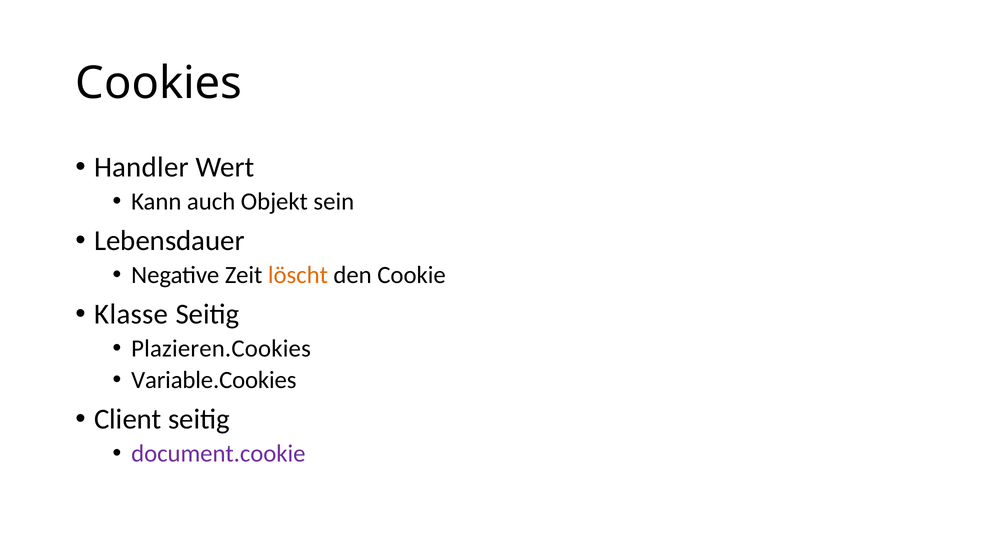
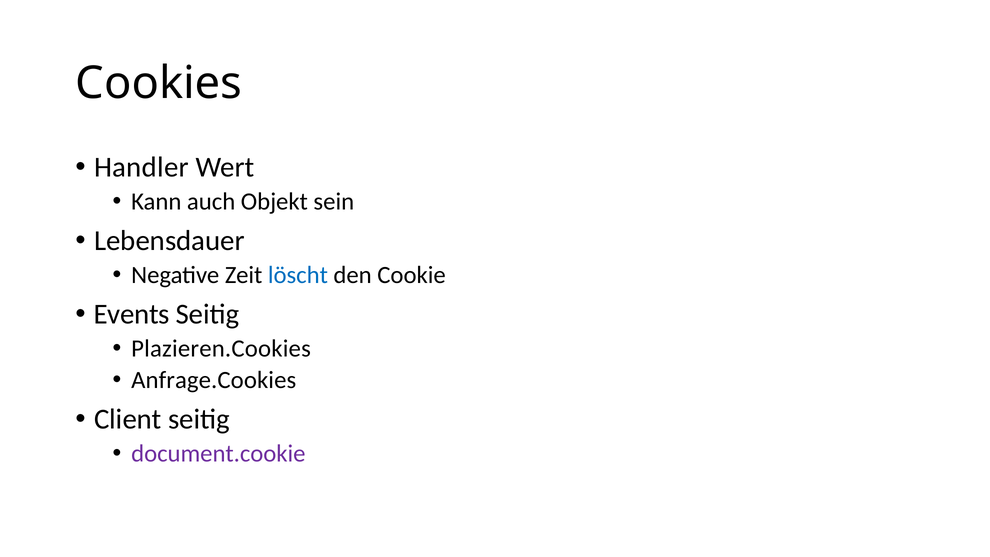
löscht colour: orange -> blue (298, 275)
Klasse: Klasse -> Events (132, 314)
Variable.Cookies: Variable.Cookies -> Anfrage.Cookies (214, 380)
